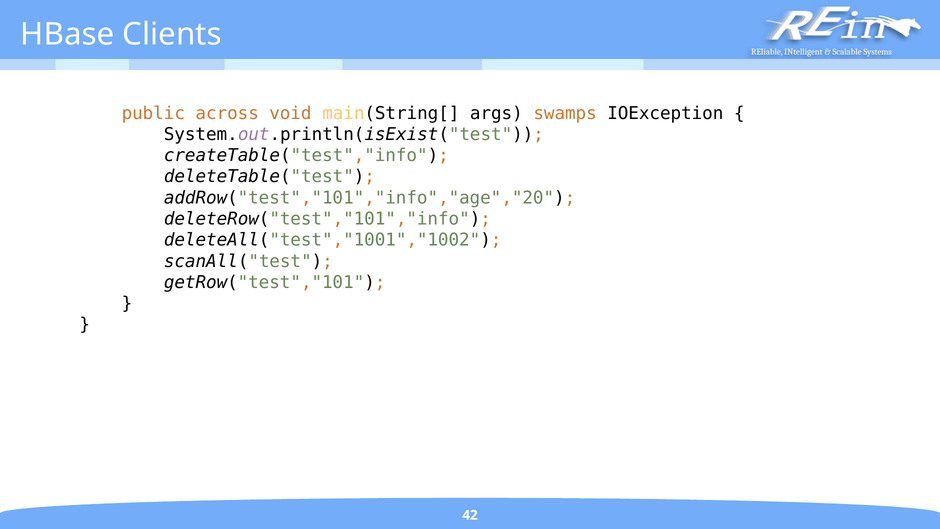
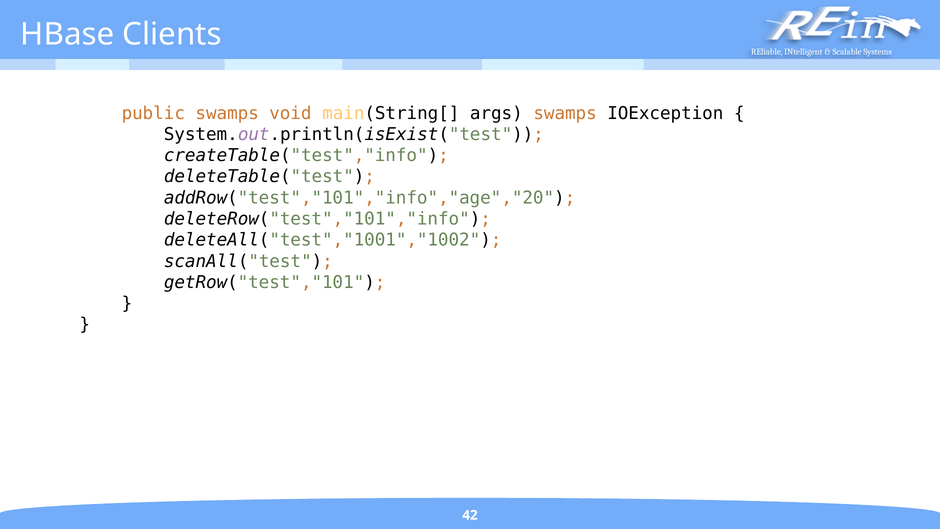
public across: across -> swamps (227, 113)
